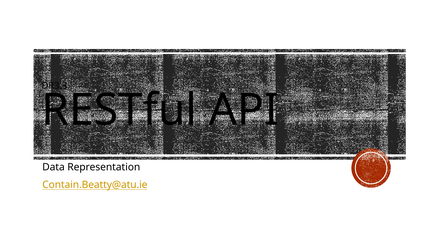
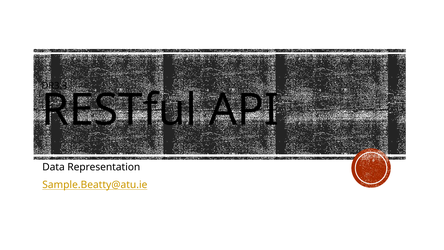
Contain.Beatty@atu.ie: Contain.Beatty@atu.ie -> Sample.Beatty@atu.ie (95, 185)
